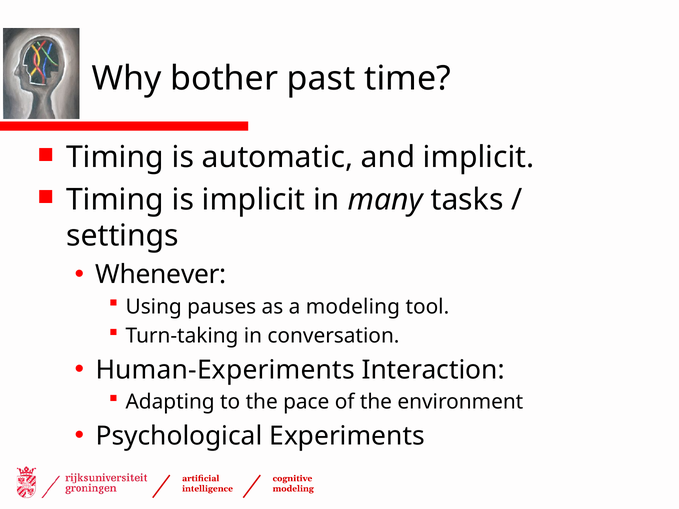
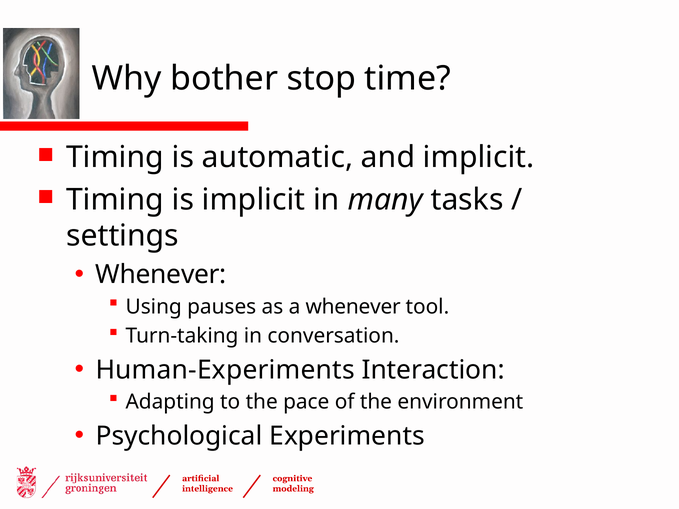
past: past -> stop (321, 79)
a modeling: modeling -> whenever (353, 307)
